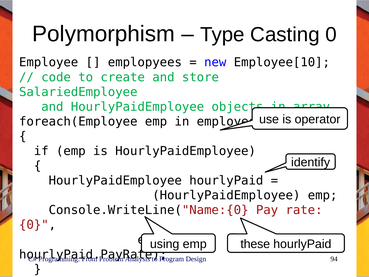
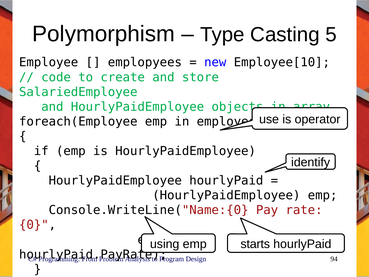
Casting 0: 0 -> 5 (331, 35)
these: these -> starts (255, 244)
